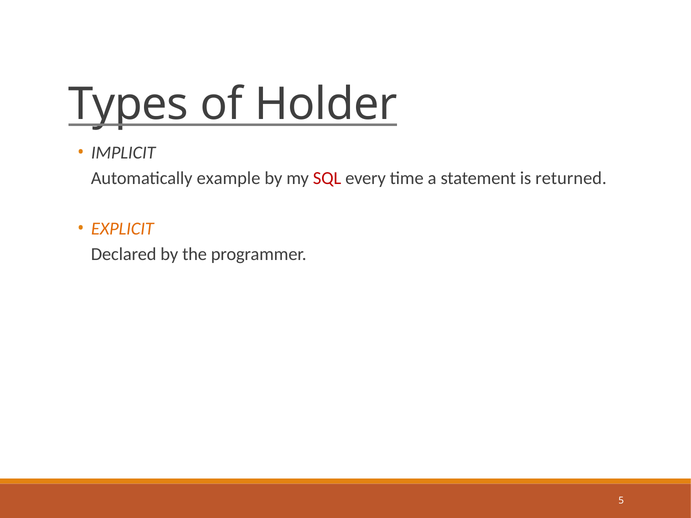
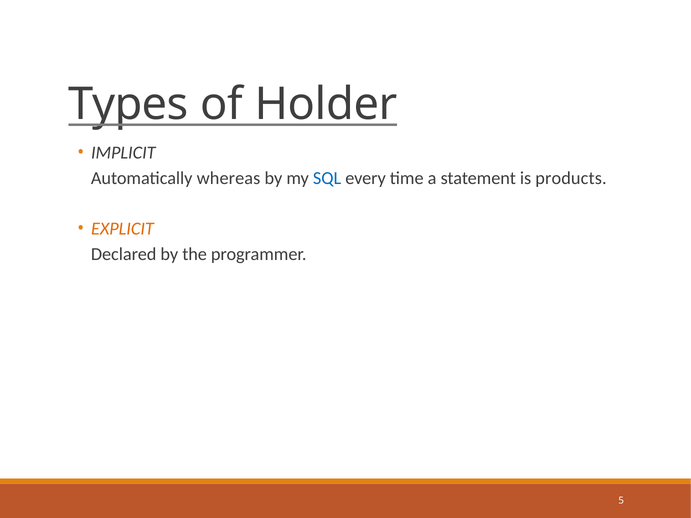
example: example -> whereas (228, 178)
SQL colour: red -> blue (327, 178)
returned: returned -> products (571, 178)
